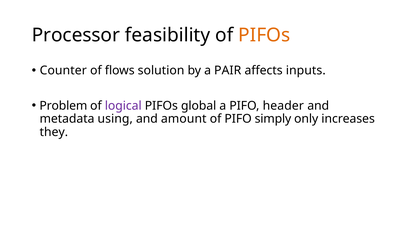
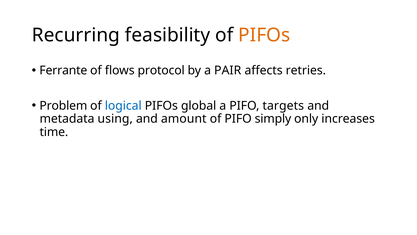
Processor: Processor -> Recurring (76, 35)
Counter: Counter -> Ferrante (63, 71)
solution: solution -> protocol (161, 71)
inputs: inputs -> retries (306, 71)
logical colour: purple -> blue (123, 105)
header: header -> targets (283, 105)
they: they -> time (54, 132)
